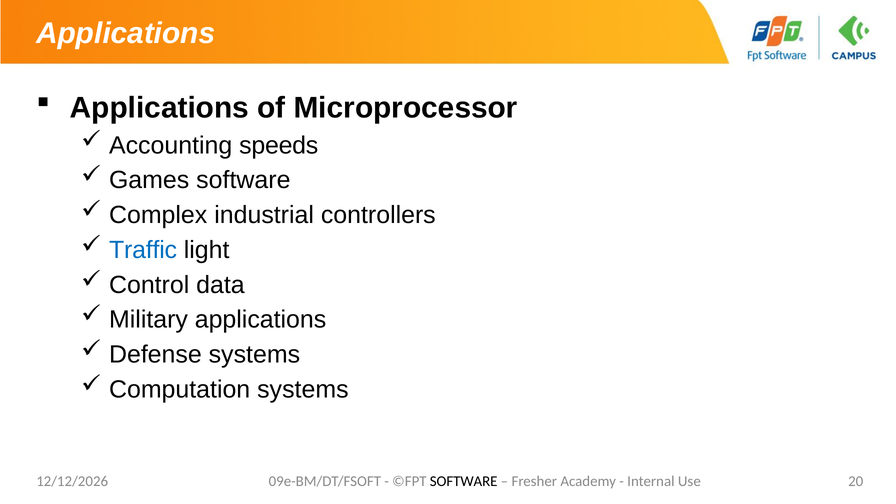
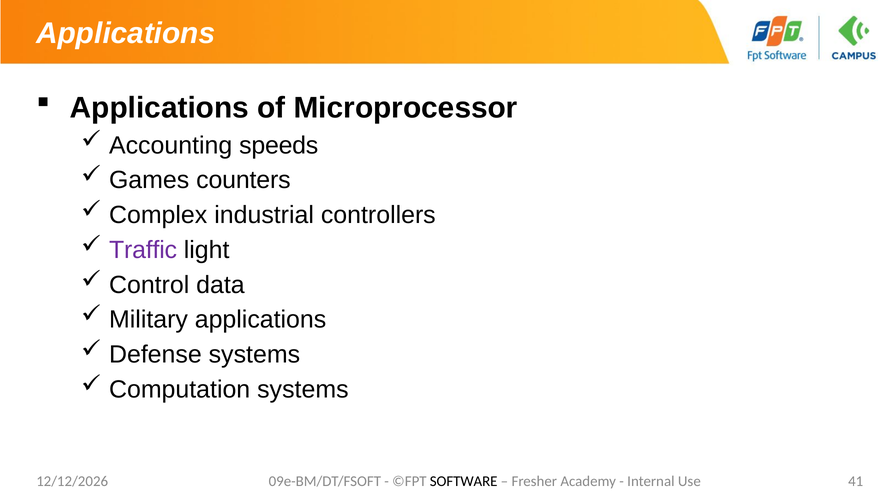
Games software: software -> counters (243, 180)
Traffic colour: blue -> purple (143, 250)
20: 20 -> 41 (856, 481)
